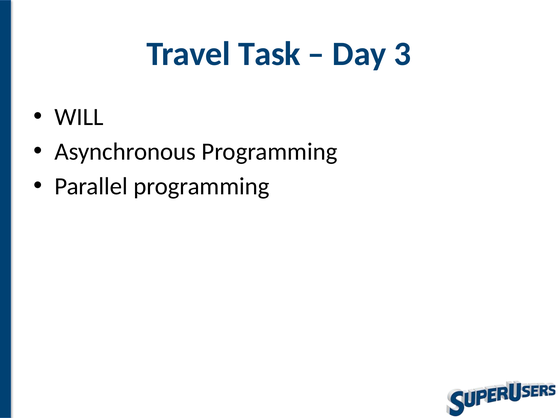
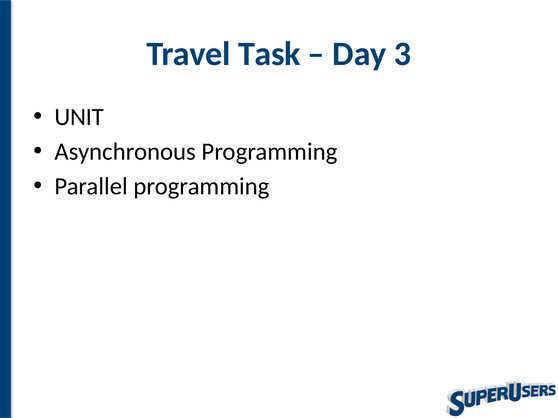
WILL: WILL -> UNIT (79, 117)
